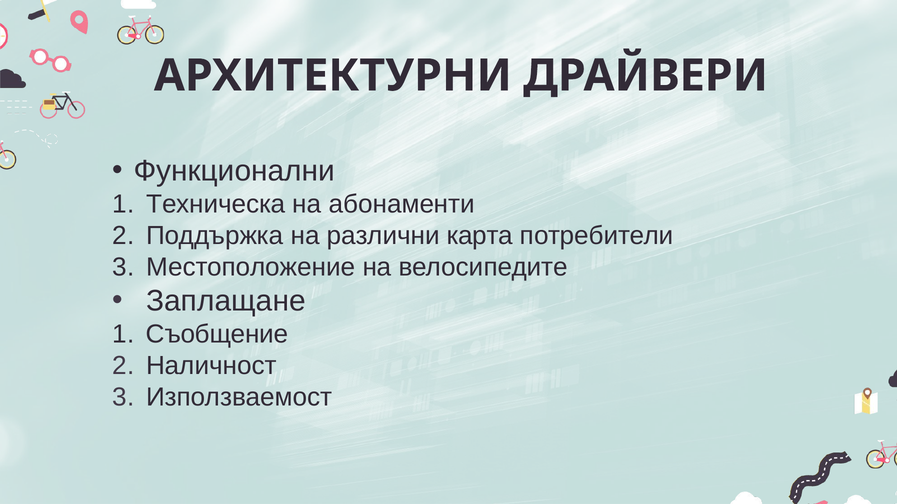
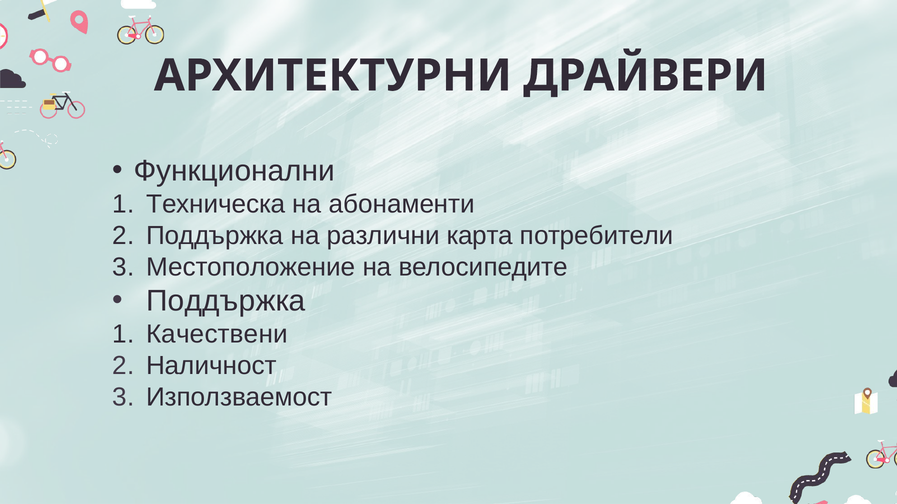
Заплащане: Заплащане -> Поддържка (226, 301)
Съобщение: Съобщение -> Качествени (217, 335)
